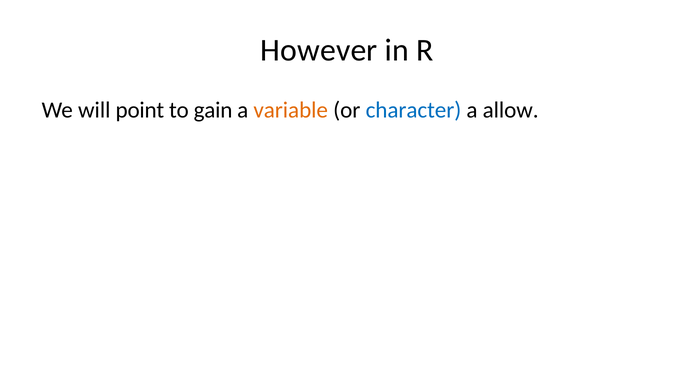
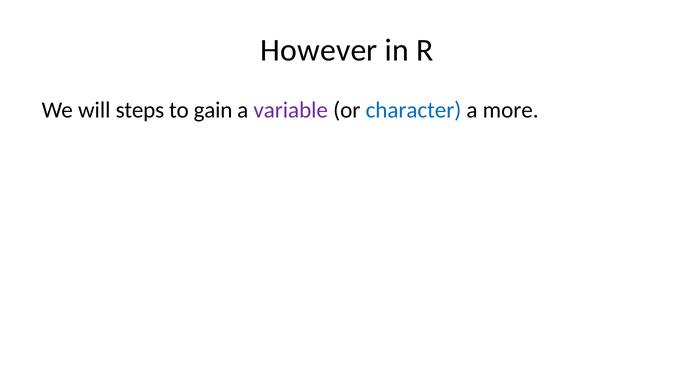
point: point -> steps (140, 110)
variable colour: orange -> purple (291, 110)
allow: allow -> more (511, 110)
